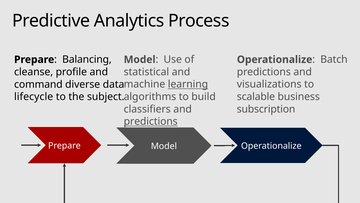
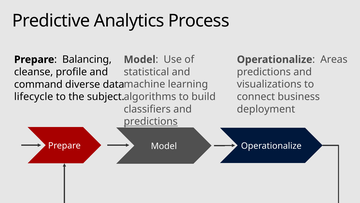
Batch: Batch -> Areas (334, 59)
learning underline: present -> none (188, 84)
scalable: scalable -> connect (256, 96)
subscription: subscription -> deployment (266, 109)
